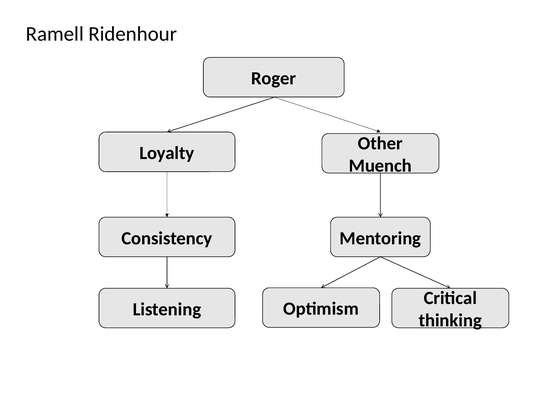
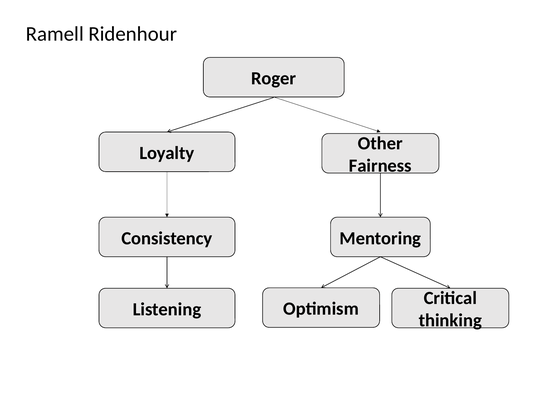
Muench: Muench -> Fairness (380, 166)
